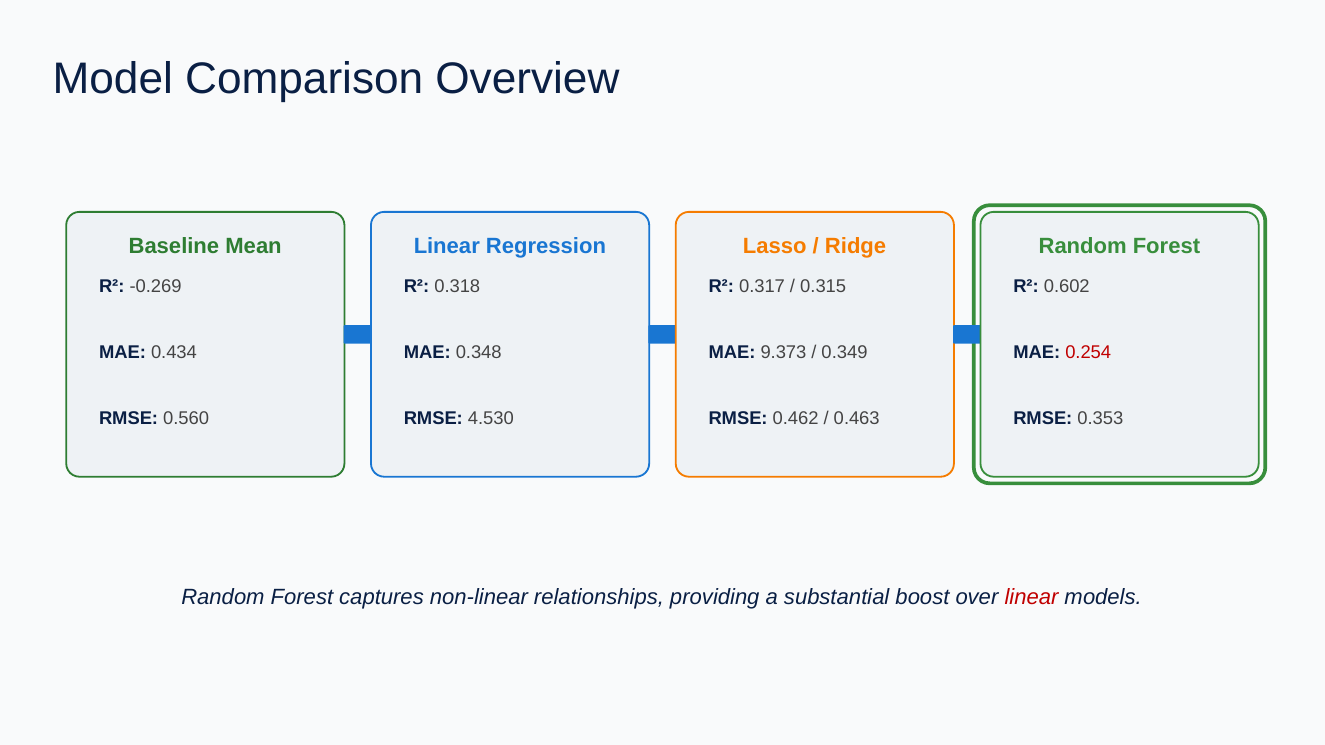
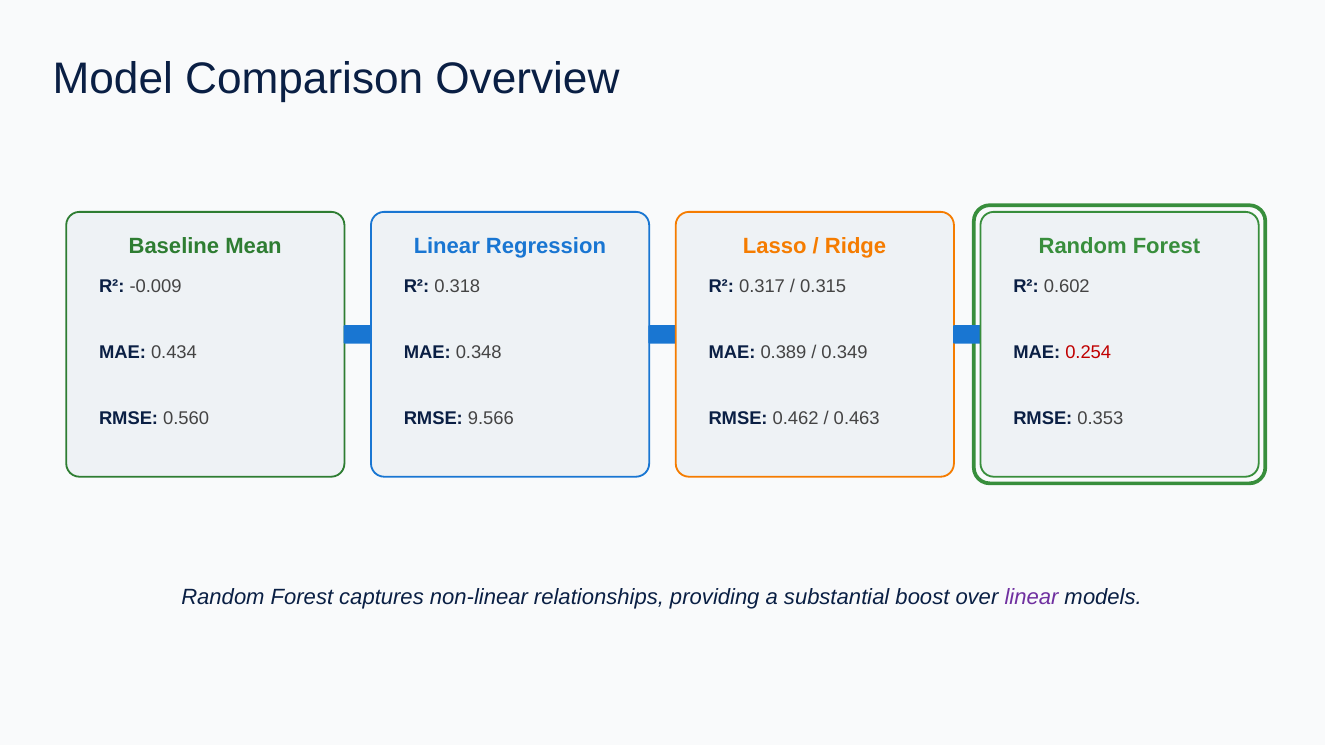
-0.269: -0.269 -> -0.009 (156, 286)
9.373: 9.373 -> 0.389 (783, 352)
4.530: 4.530 -> 9.566 (491, 419)
linear colour: red -> purple (1031, 598)
